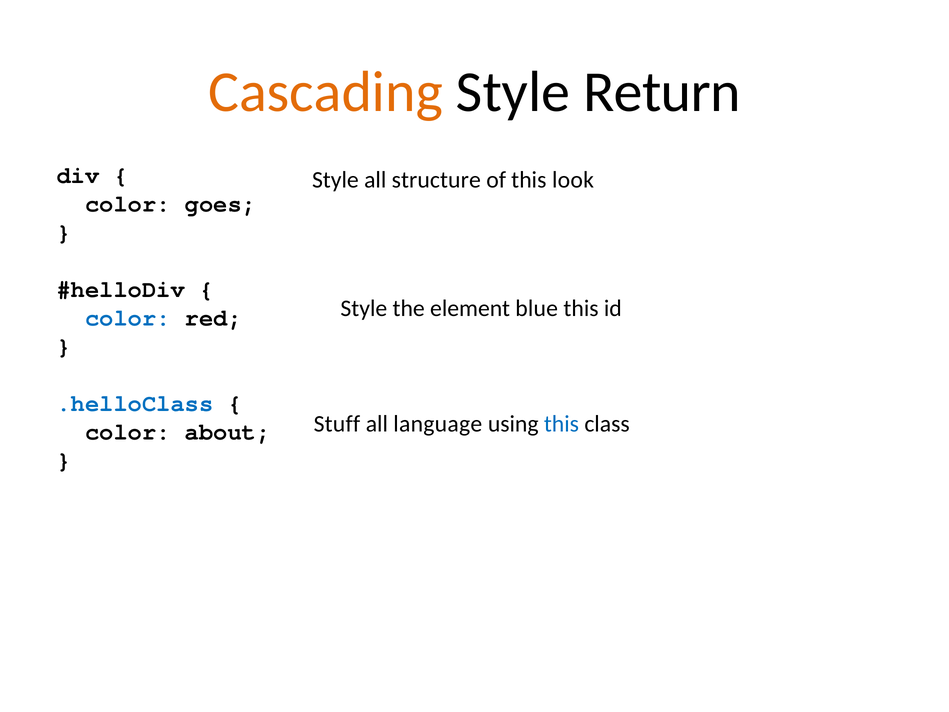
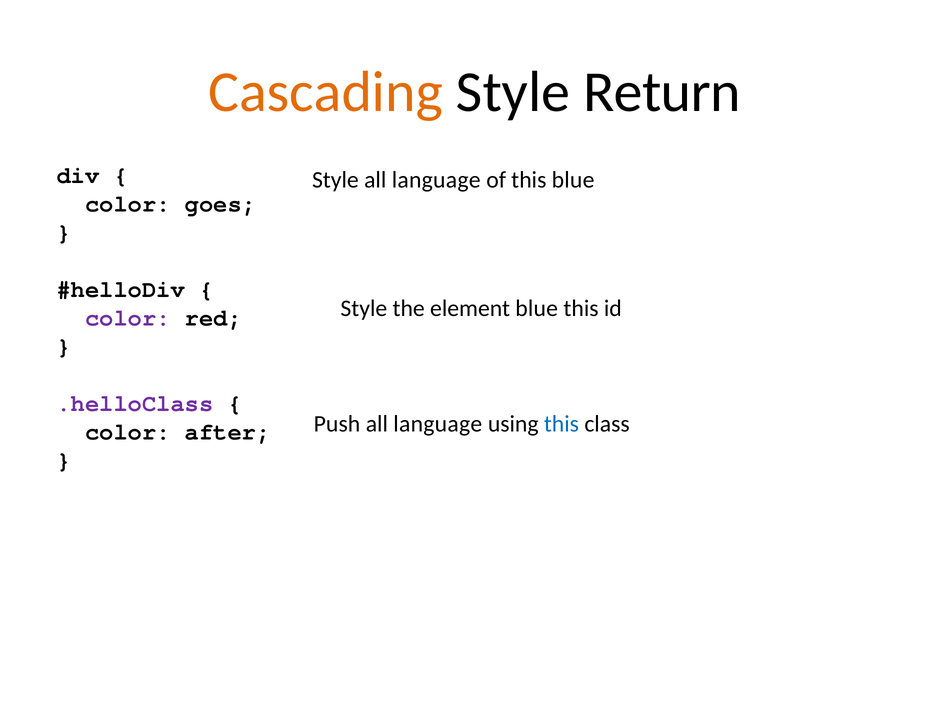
Style all structure: structure -> language (436, 180)
this look: look -> blue (573, 180)
color colour: blue -> purple (128, 318)
.helloClass colour: blue -> purple (135, 403)
Stuff: Stuff -> Push (337, 424)
about: about -> after (228, 432)
